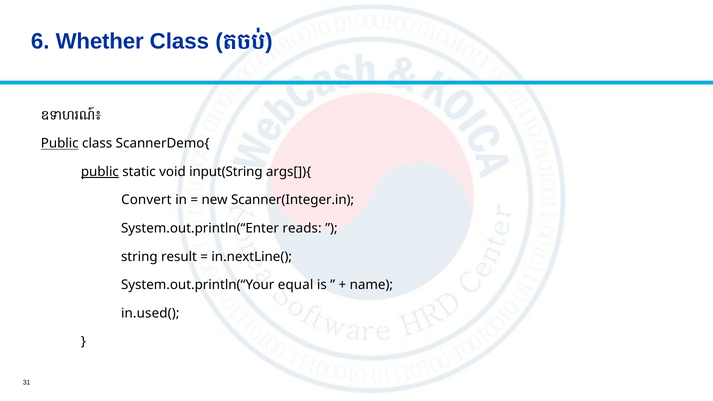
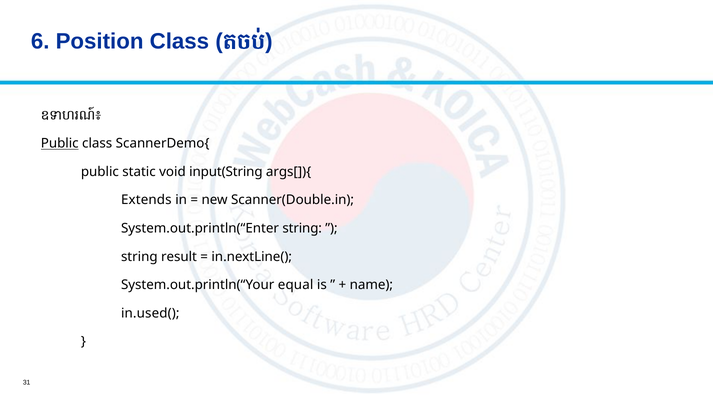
Whether: Whether -> Position (100, 42)
public underline: present -> none (100, 172)
Convert: Convert -> Extends (146, 200)
Scanner(Integer.in: Scanner(Integer.in -> Scanner(Double.in (293, 200)
System.out.println(“Enter reads: reads -> string (302, 228)
